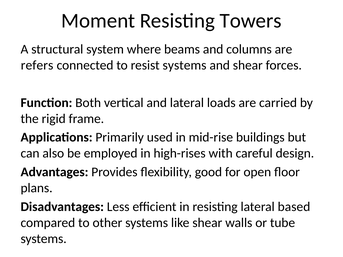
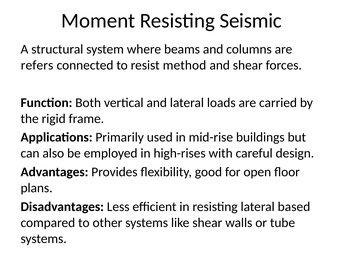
Towers: Towers -> Seismic (251, 21)
resist systems: systems -> method (185, 65)
